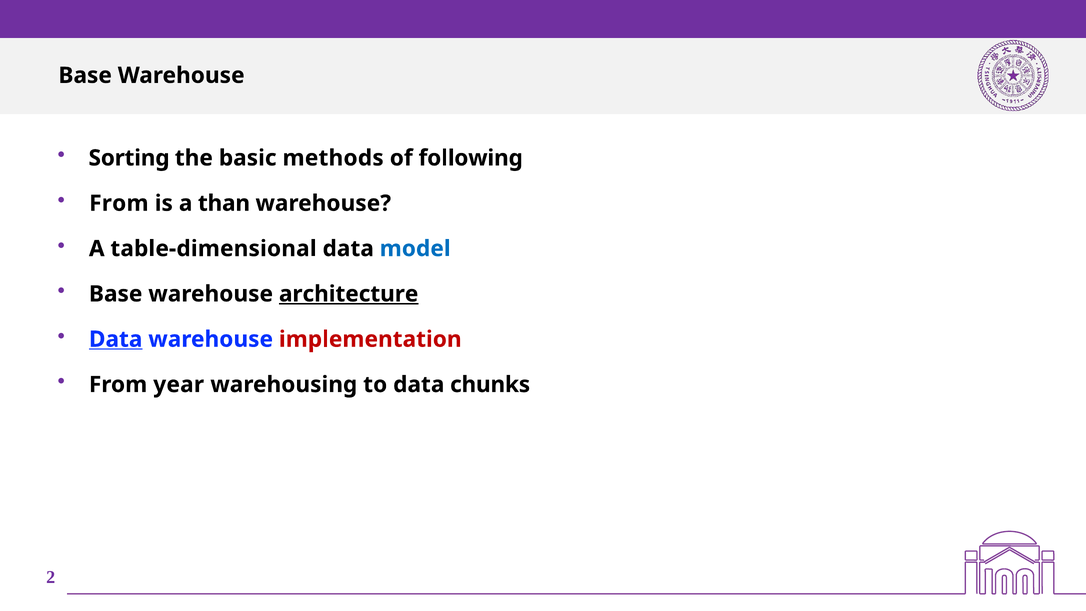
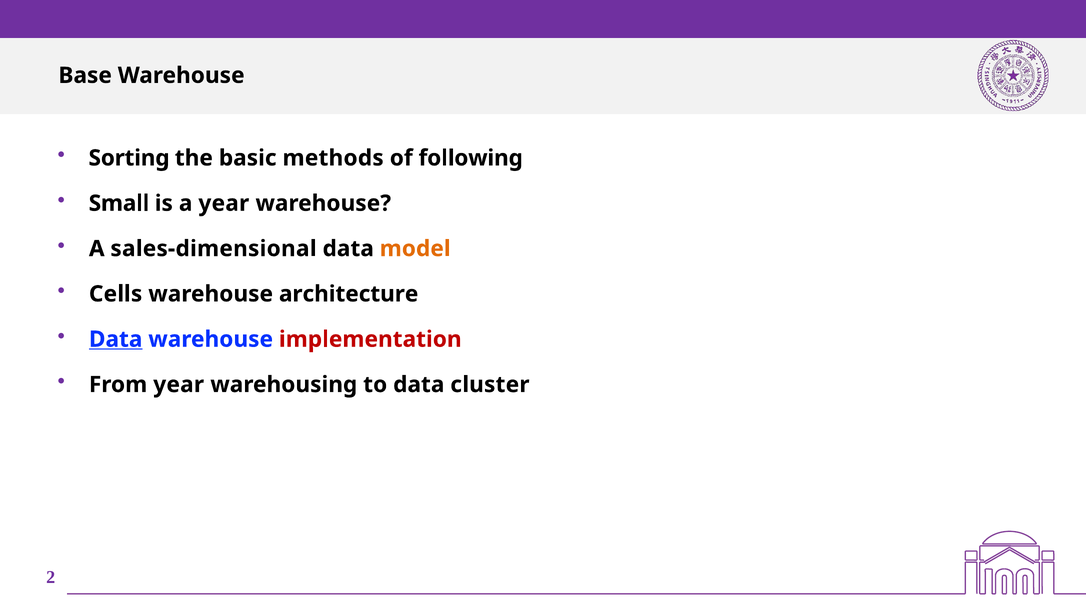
From: From -> Small (119, 203)
a than: than -> year (224, 203)
table-dimensional: table-dimensional -> sales-dimensional (213, 249)
model colour: blue -> orange (415, 249)
Base: Base -> Cells (116, 294)
architecture underline: present -> none (349, 294)
chunks: chunks -> cluster (490, 385)
